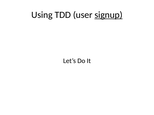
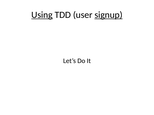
Using underline: none -> present (42, 15)
